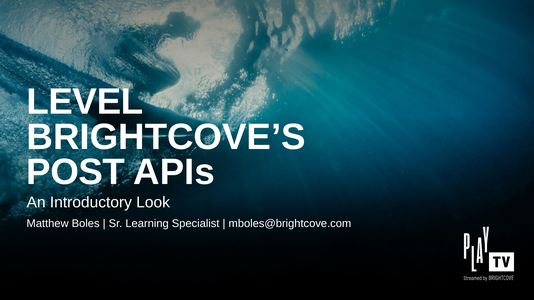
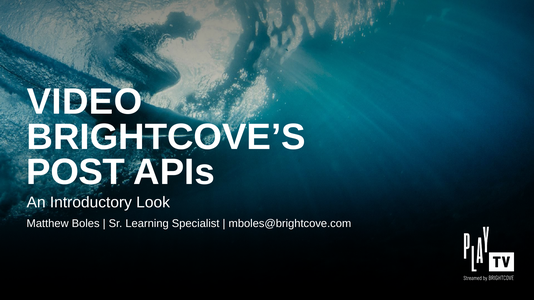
LEVEL: LEVEL -> VIDEO (84, 102)
